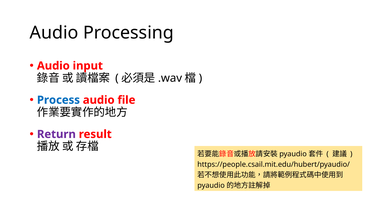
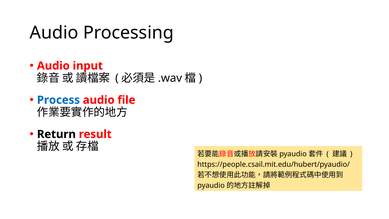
Return colour: purple -> black (56, 134)
